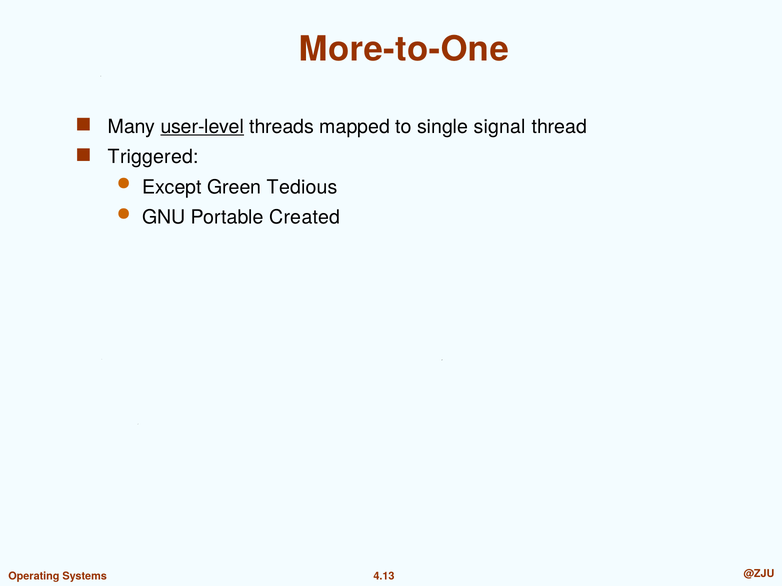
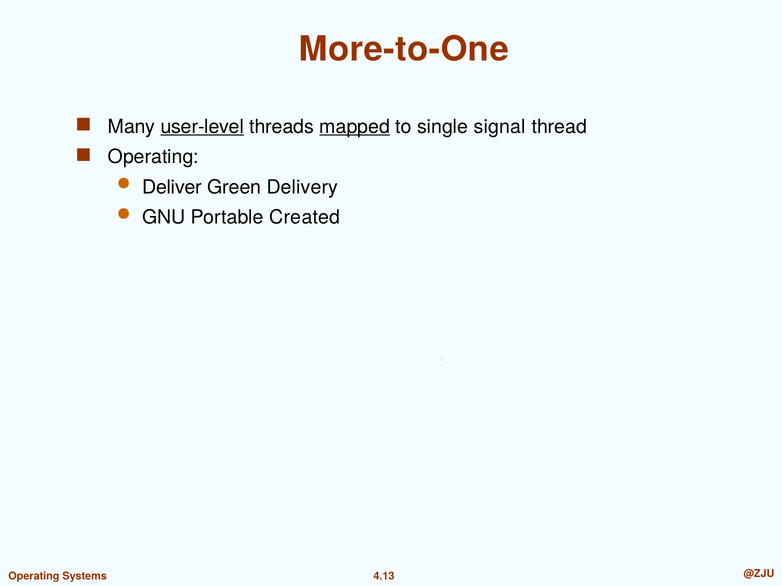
mapped underline: none -> present (355, 127)
Triggered: Triggered -> Operating (153, 157)
Except: Except -> Deliver (172, 187)
Tedious: Tedious -> Delivery (302, 187)
